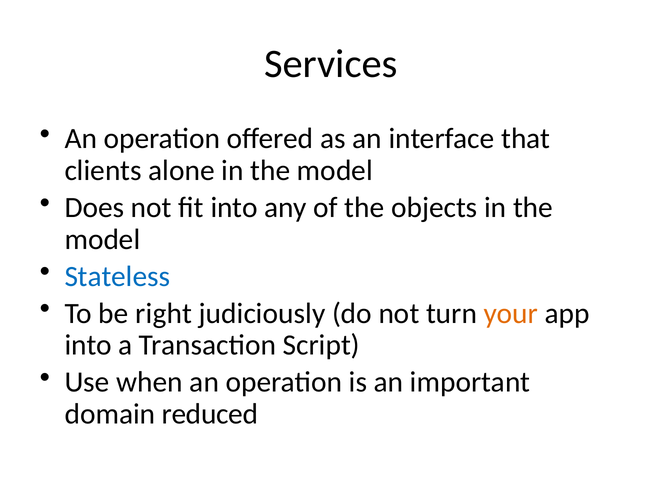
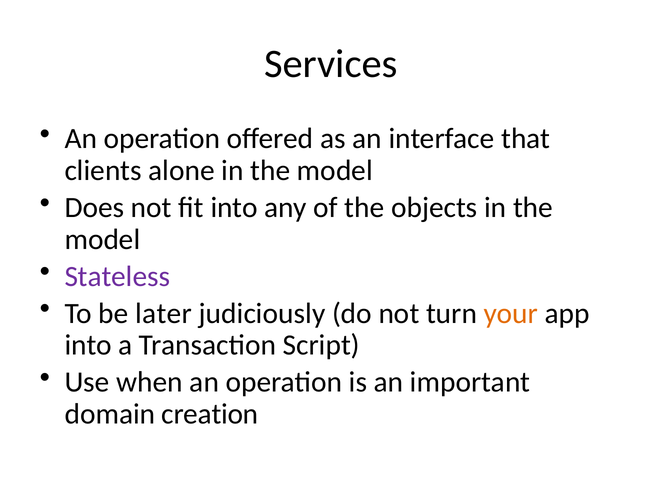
Stateless colour: blue -> purple (117, 277)
right: right -> later (164, 314)
reduced: reduced -> creation (210, 414)
